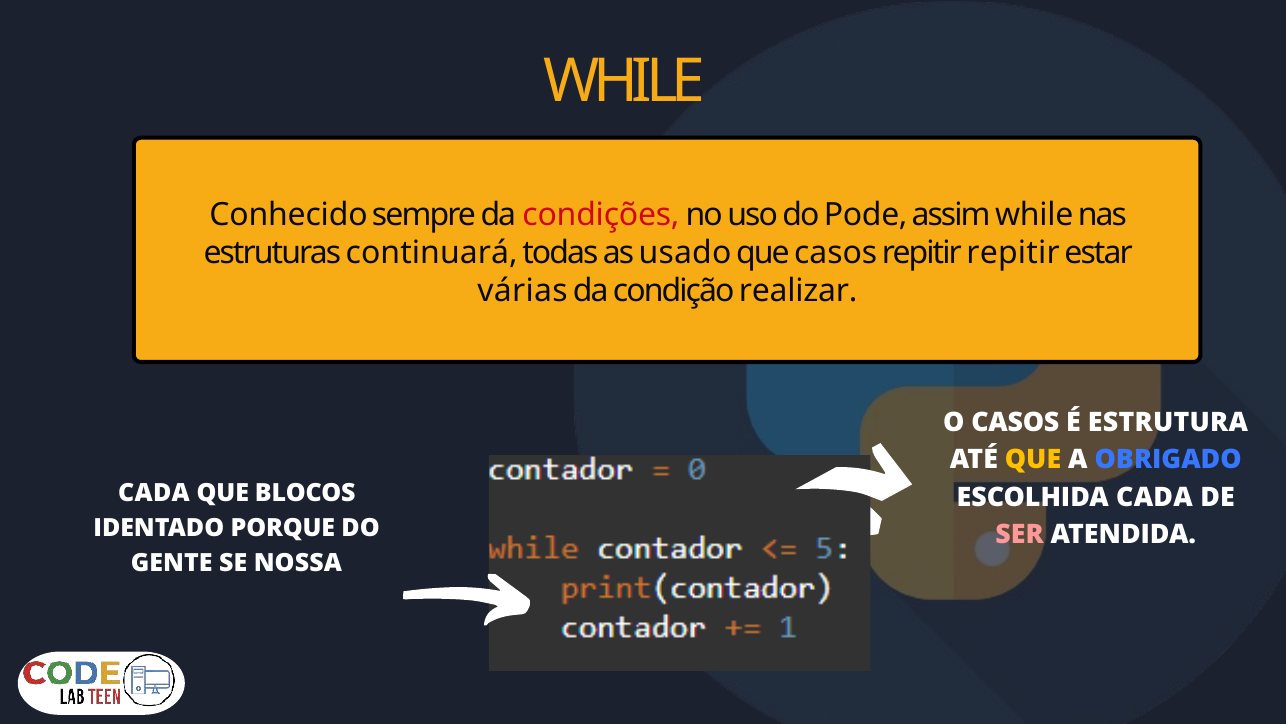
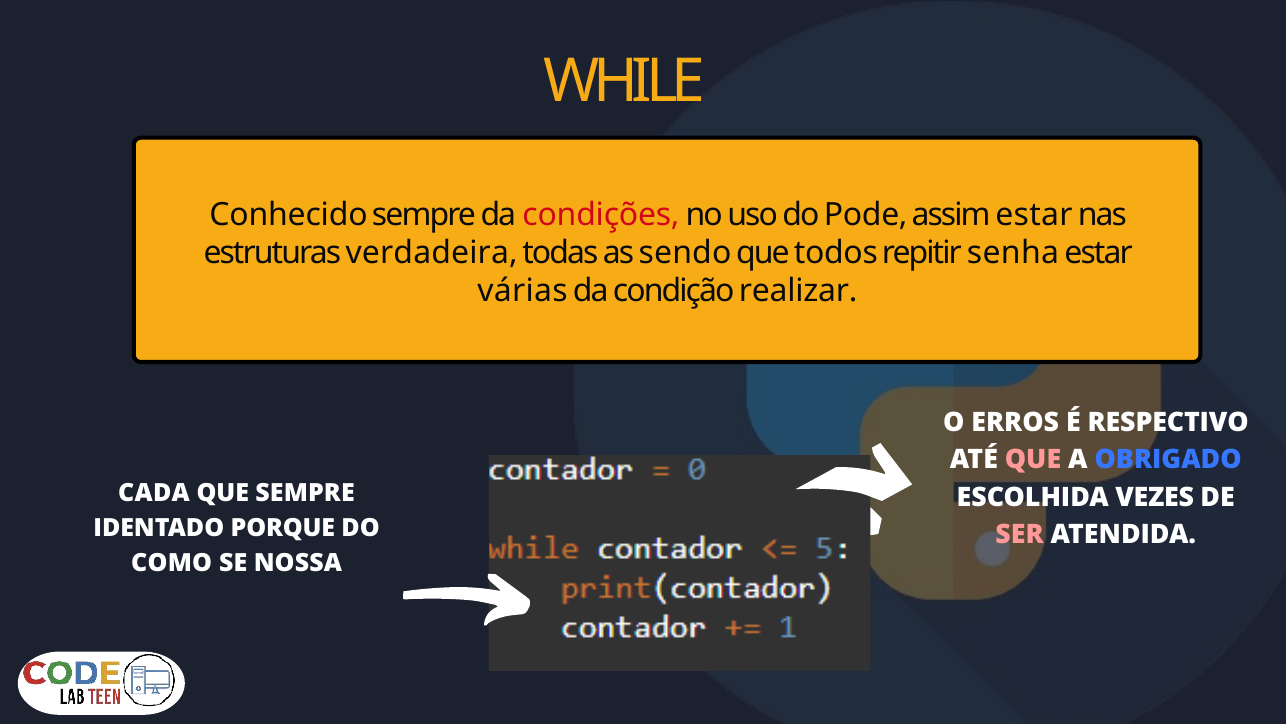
assim while: while -> estar (1034, 214)
continuará: continuará -> verdadeira (432, 253)
usado: usado -> sendo (685, 253)
que casos: casos -> todos (836, 253)
repitir repitir: repitir -> senha (1013, 253)
O CASOS: CASOS -> ERROS (1015, 422)
ESTRUTURA: ESTRUTURA -> RESPECTIVO (1168, 422)
QUE colour: yellow -> pink (1033, 459)
QUE BLOCOS: BLOCOS -> SEMPRE (305, 493)
ESCOLHIDA CADA: CADA -> VEZES (1155, 497)
GENTE: GENTE -> COMO (172, 563)
